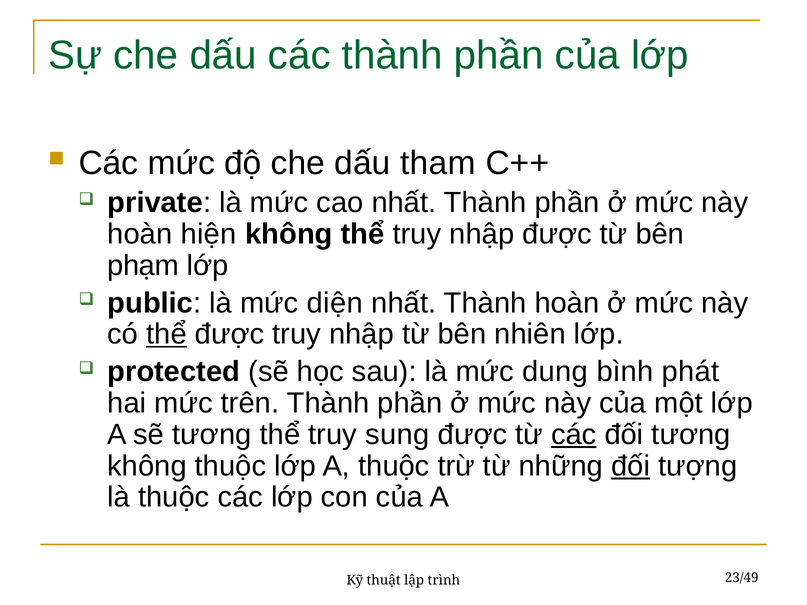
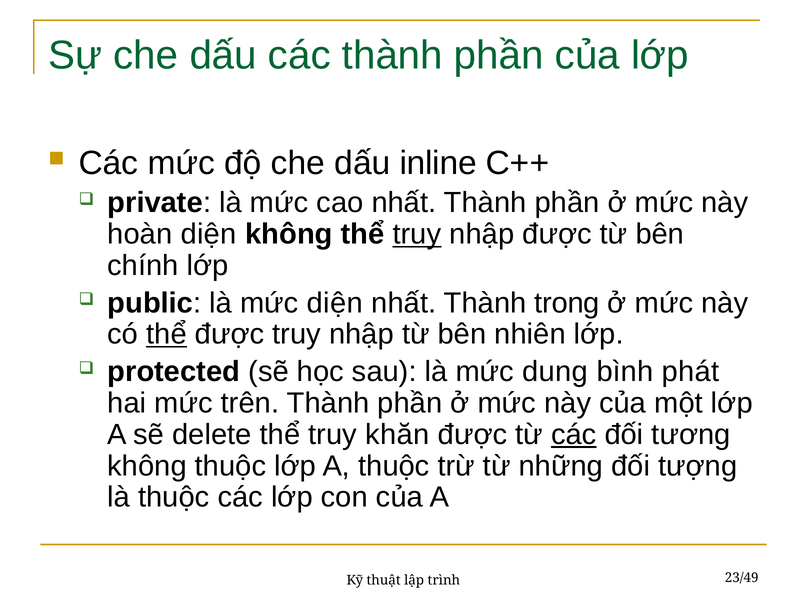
tham: tham -> inline (438, 163)
hoàn hiện: hiện -> diện (209, 234)
truy underline: none -> present (417, 234)
phạm: phạm -> chính (143, 266)
Thành hoàn: hoàn -> trong (567, 303)
sẽ tương: tương -> delete (212, 435)
sung: sung -> khăn (397, 435)
đối underline: present -> none (631, 466)
